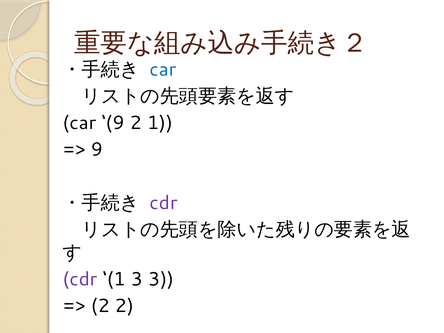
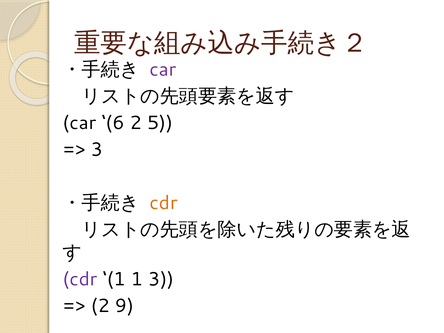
car colour: blue -> purple (163, 70)
car 9: 9 -> 6 (113, 123)
2 1: 1 -> 5 (160, 123)
9: 9 -> 3 (97, 150)
cdr colour: purple -> orange (164, 203)
1 3: 3 -> 1 (137, 279)
2 2: 2 -> 9 (125, 306)
